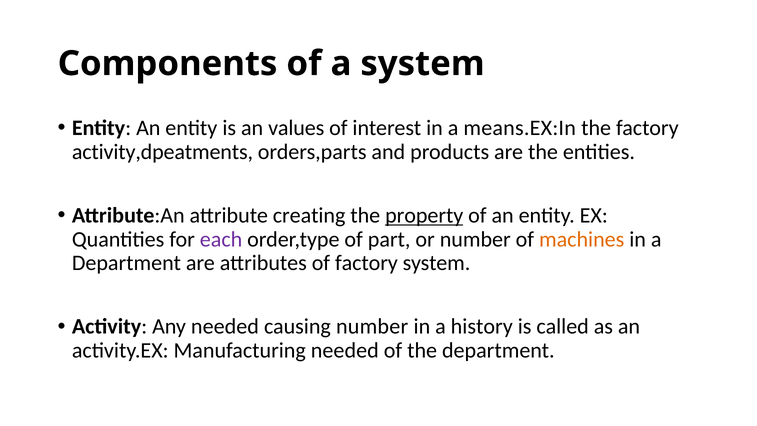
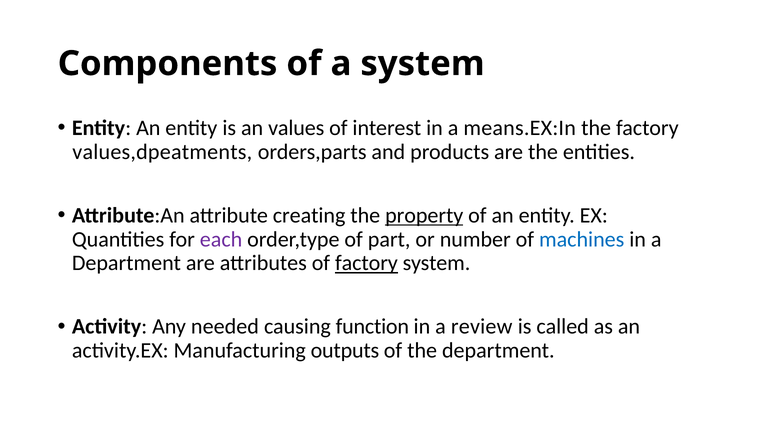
activity,dpeatments: activity,dpeatments -> values,dpeatments (162, 152)
machines colour: orange -> blue (582, 239)
factory underline: none -> present (366, 263)
causing number: number -> function (372, 326)
history: history -> review (482, 326)
Manufacturing needed: needed -> outputs (345, 350)
